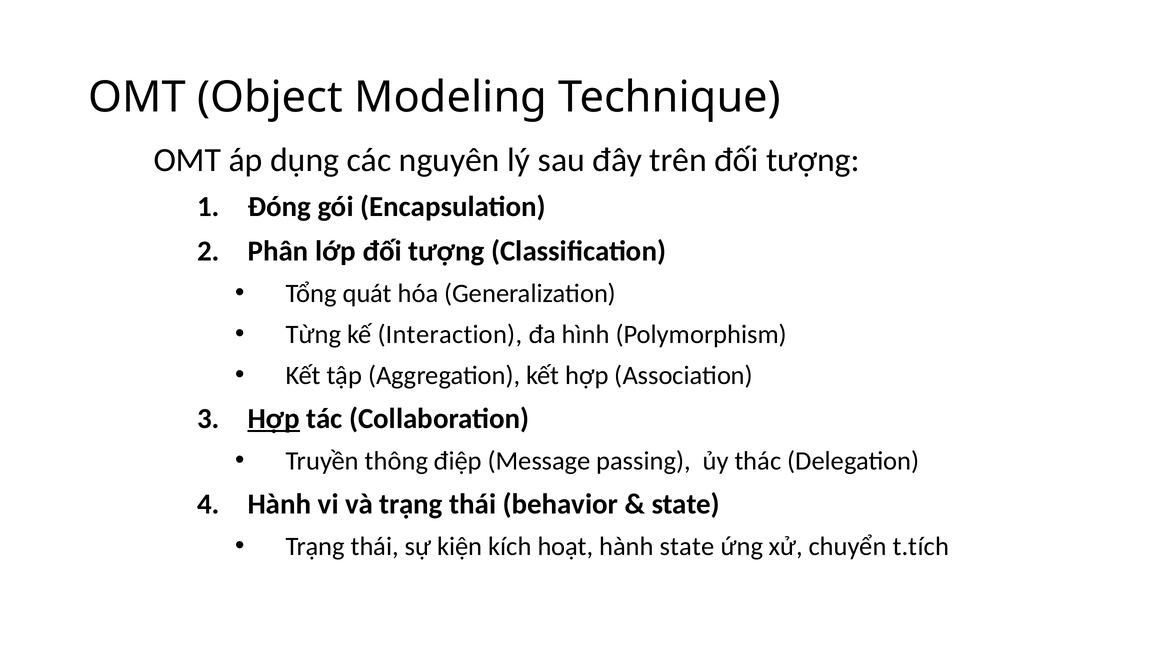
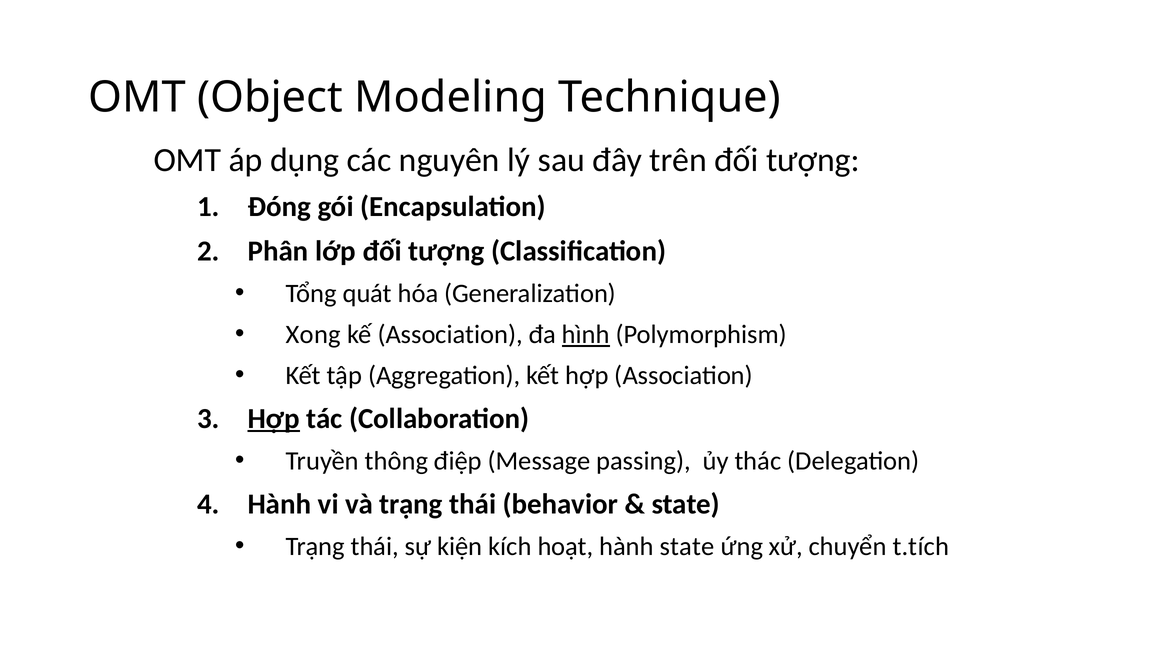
Từng: Từng -> Xong (313, 335)
kế Interaction: Interaction -> Association (450, 335)
hình underline: none -> present (586, 335)
